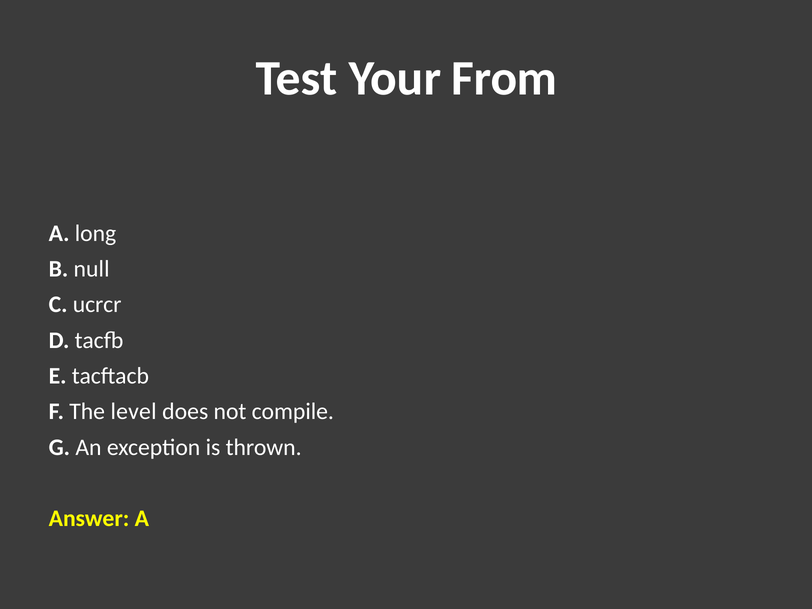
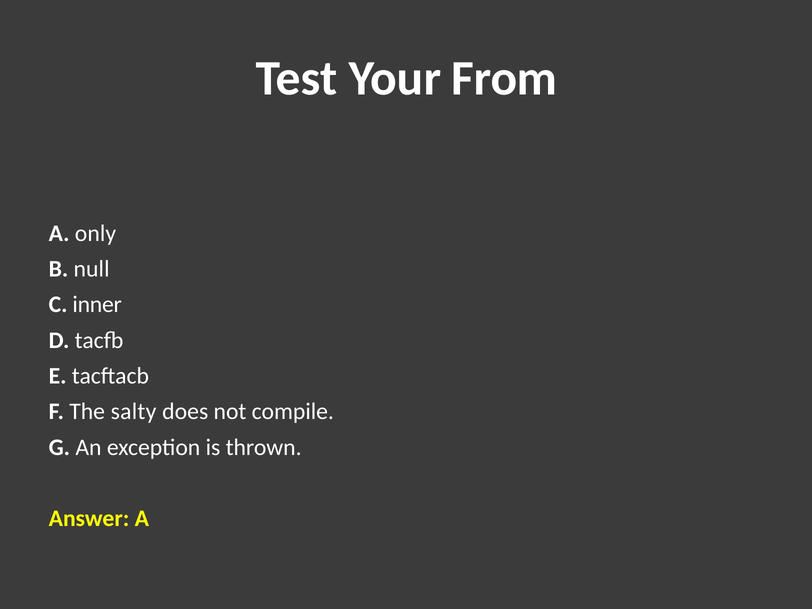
long: long -> only (95, 233)
ucrcr: ucrcr -> inner (97, 305)
level: level -> salty (134, 412)
